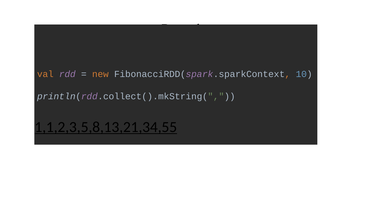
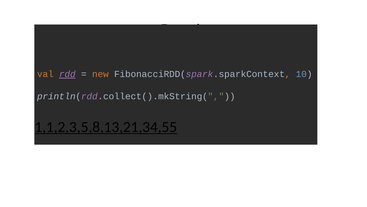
rdd underline: none -> present (67, 74)
